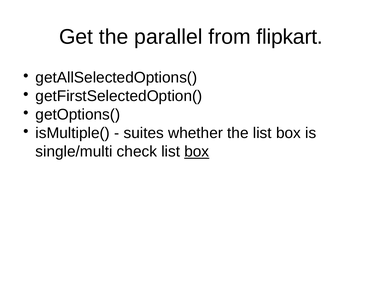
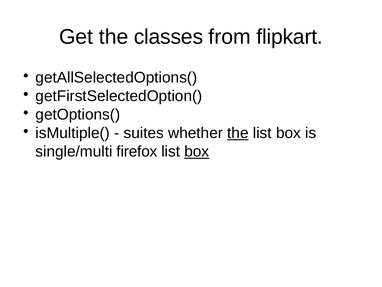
parallel: parallel -> classes (168, 37)
the underline: none -> present (238, 133)
check: check -> firefox (137, 151)
